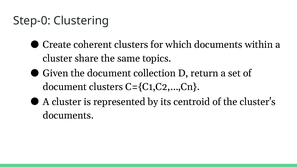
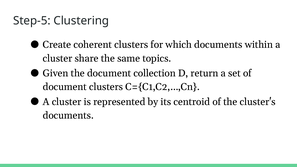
Step-0: Step-0 -> Step-5 (32, 21)
